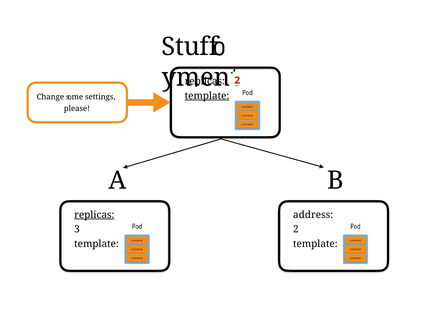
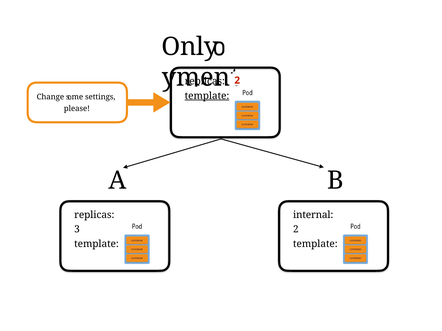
Stuff: Stuff -> Only (190, 47)
replicas underline: present -> none (94, 215)
address: address -> internal (313, 215)
